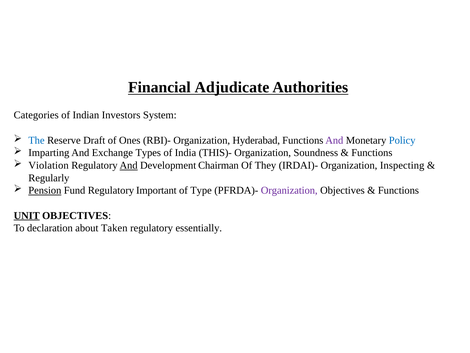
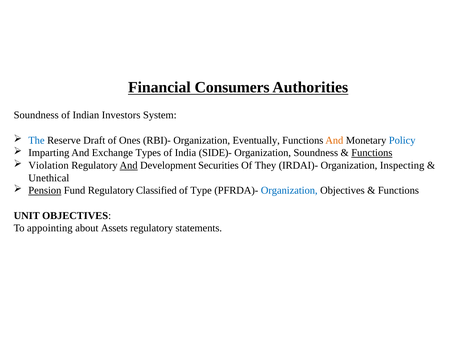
Adjudicate: Adjudicate -> Consumers (232, 87)
Categories: Categories -> Soundness (36, 115)
Hyderabad: Hyderabad -> Eventually (256, 140)
And colour: purple -> orange (334, 140)
THIS)-: THIS)- -> SIDE)- (215, 153)
Functions underline: none -> present (372, 153)
Chairman: Chairman -> Securities (218, 165)
Regularly: Regularly -> Unethical (49, 178)
Important: Important -> Classified (156, 190)
Organization colour: purple -> blue (289, 190)
UNIT underline: present -> none (27, 215)
declaration: declaration -> appointing (50, 228)
Taken: Taken -> Assets (114, 228)
essentially: essentially -> statements (199, 228)
